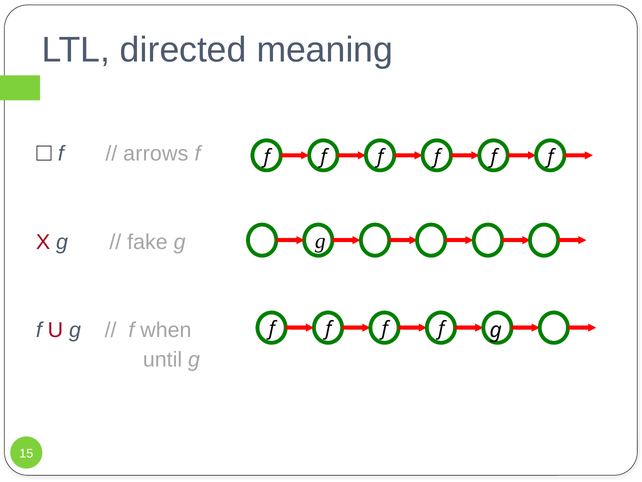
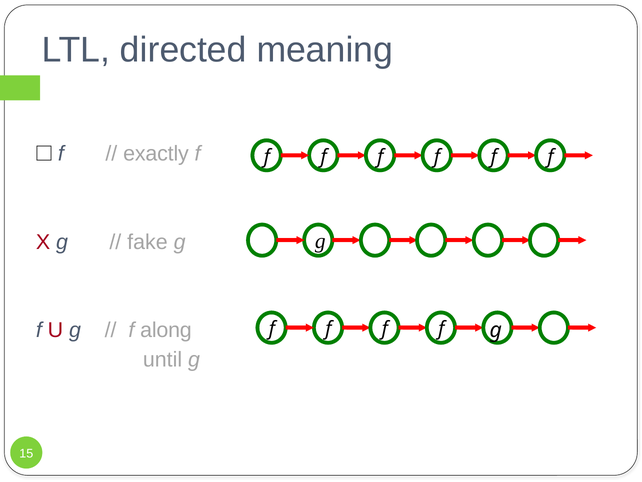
arrows: arrows -> exactly (156, 154)
when: when -> along (166, 330)
